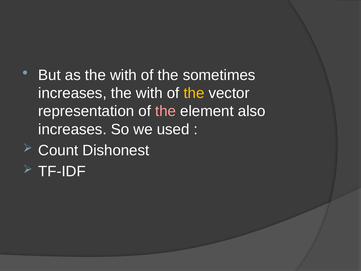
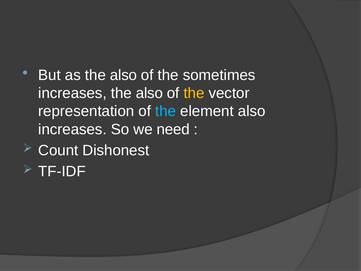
as the with: with -> also (123, 75)
increases the with: with -> also (149, 93)
the colour: pink -> light blue (166, 111)
used: used -> need (173, 129)
